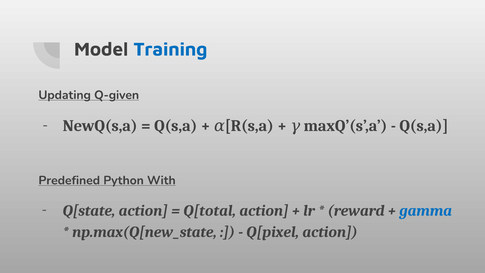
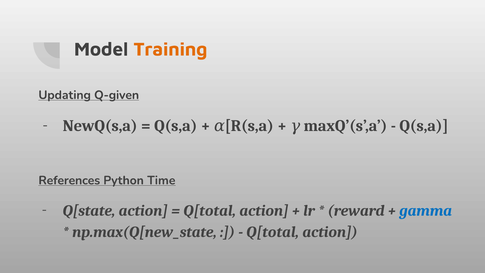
Training colour: blue -> orange (170, 49)
Predefined: Predefined -> References (69, 180)
With: With -> Time (161, 180)
Q[pixel: Q[pixel -> Q[total (273, 232)
